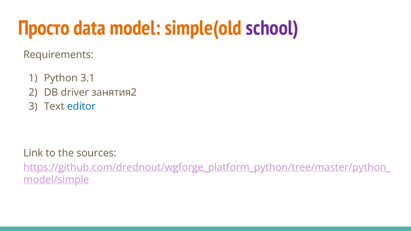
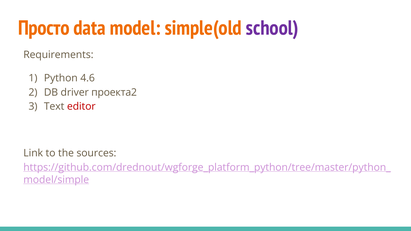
3.1: 3.1 -> 4.6 (88, 78)
занятия2: занятия2 -> проекта2 (114, 92)
editor colour: blue -> red (81, 107)
